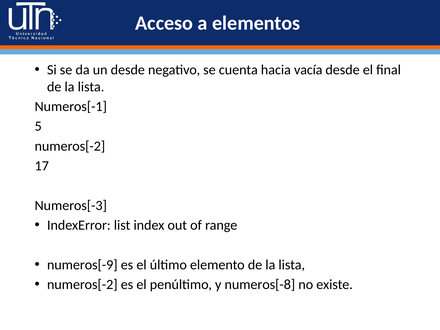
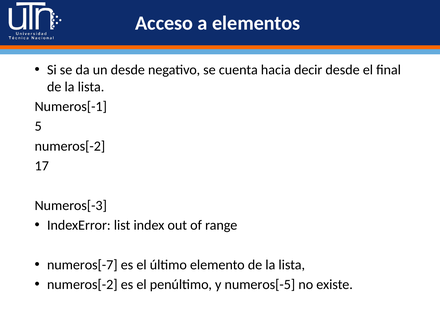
vacía: vacía -> decir (308, 70)
numeros[-9: numeros[-9 -> numeros[-7 (82, 265)
numeros[-8: numeros[-8 -> numeros[-5 (260, 285)
